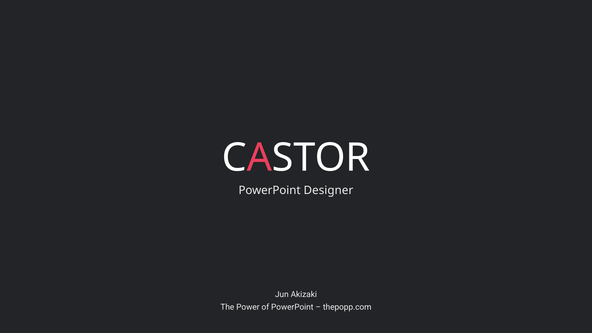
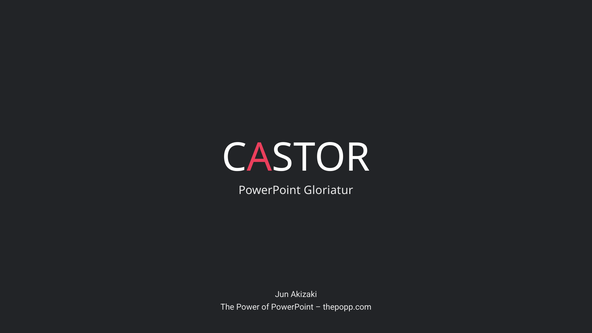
Designer: Designer -> Gloriatur (328, 190)
